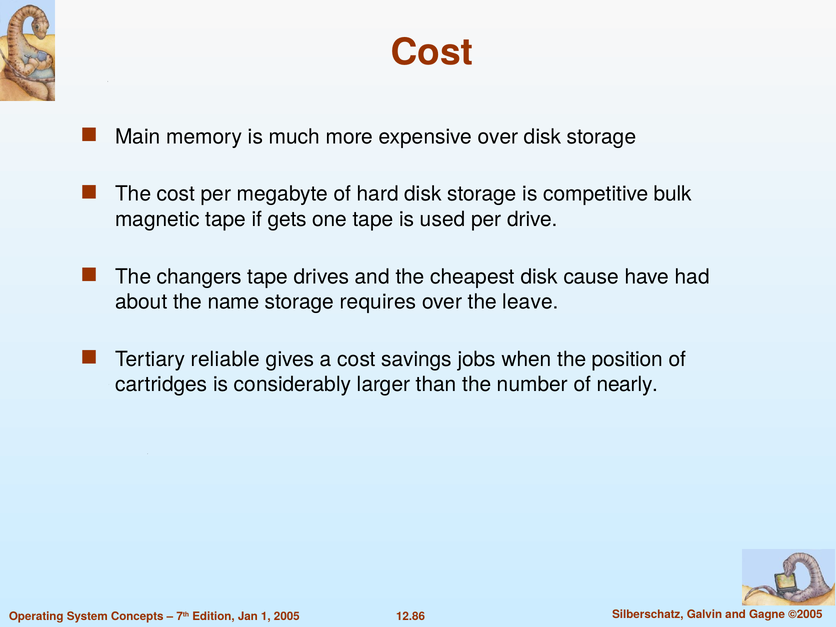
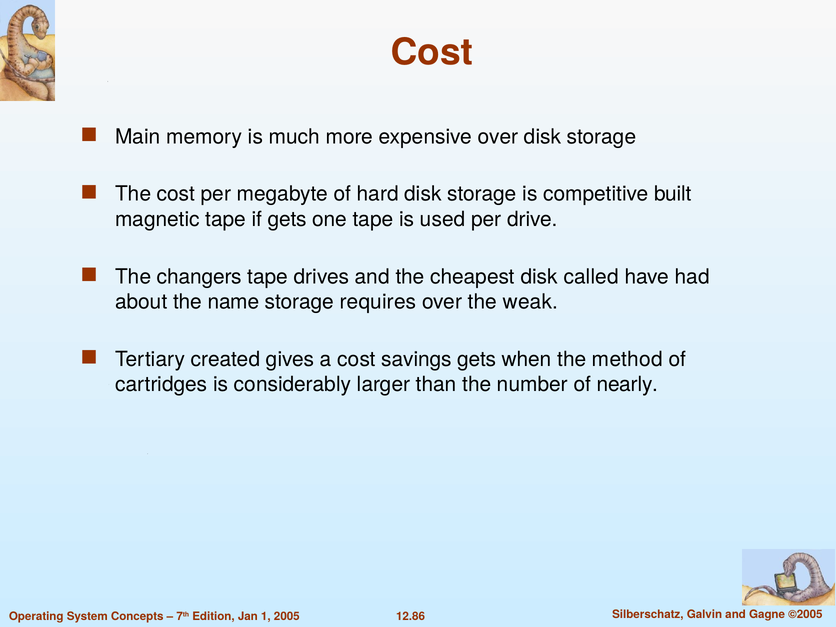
bulk: bulk -> built (673, 194)
cause: cause -> called (591, 277)
leave: leave -> weak (531, 302)
reliable: reliable -> created (226, 359)
savings jobs: jobs -> gets (477, 359)
position: position -> method (627, 359)
